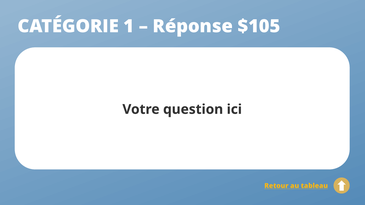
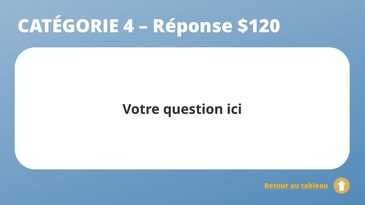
1: 1 -> 4 (129, 27)
$105: $105 -> $120 (259, 27)
